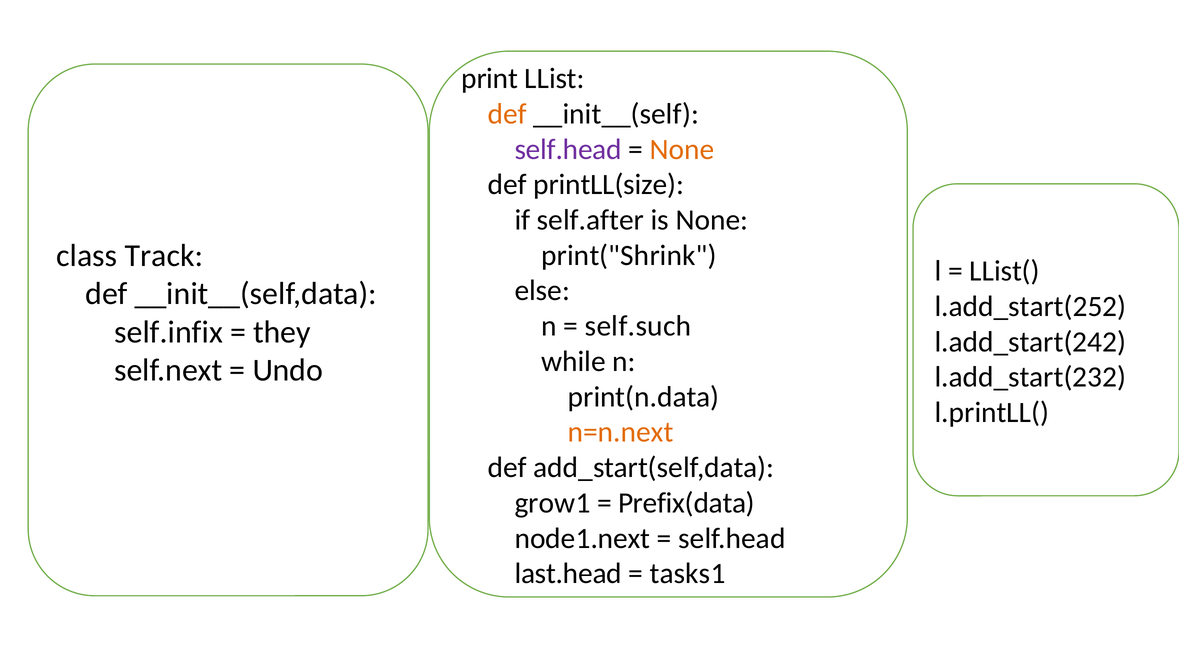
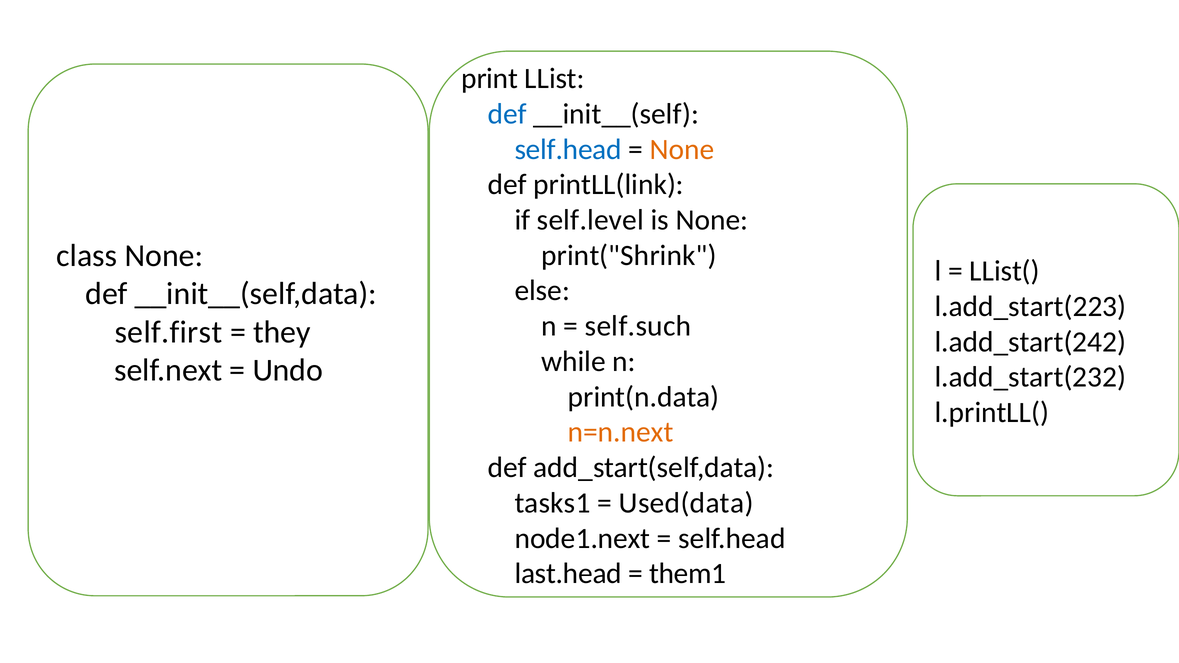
def colour: orange -> blue (507, 114)
self.head colour: purple -> blue (568, 149)
printLL(size: printLL(size -> printLL(link (609, 185)
self.after: self.after -> self.level (590, 220)
class Track: Track -> None (164, 256)
l.add_start(252: l.add_start(252 -> l.add_start(223 (1030, 307)
self.infix: self.infix -> self.first (168, 332)
grow1: grow1 -> tasks1 (552, 503)
Prefix(data: Prefix(data -> Used(data (686, 503)
tasks1: tasks1 -> them1 (688, 574)
